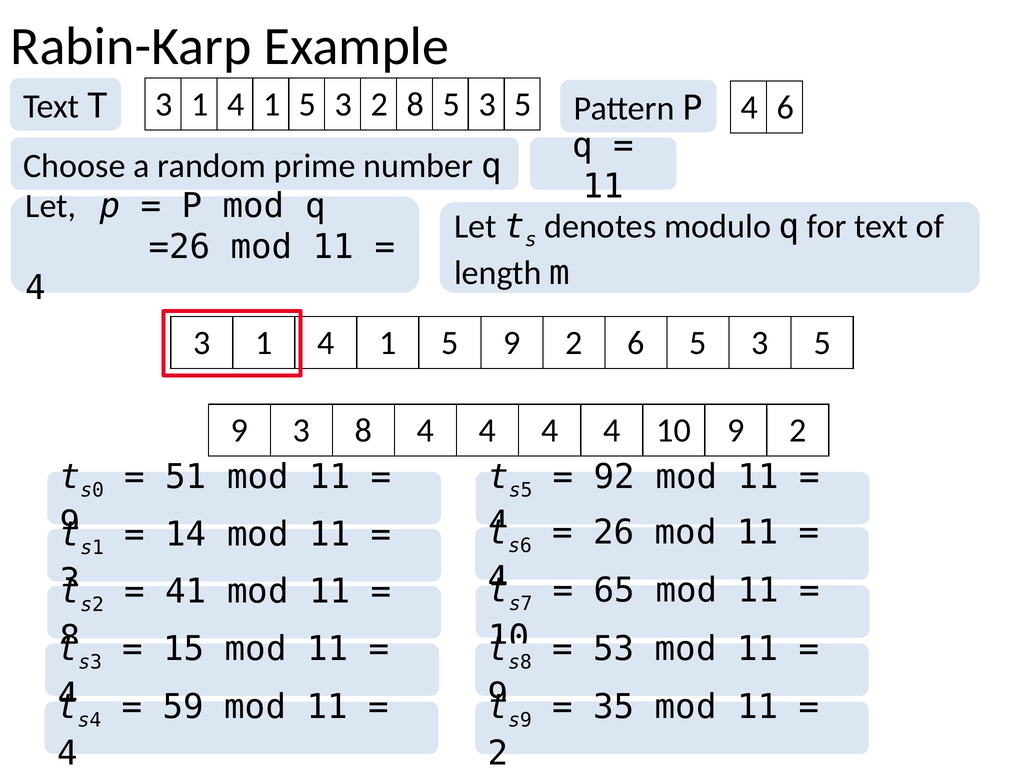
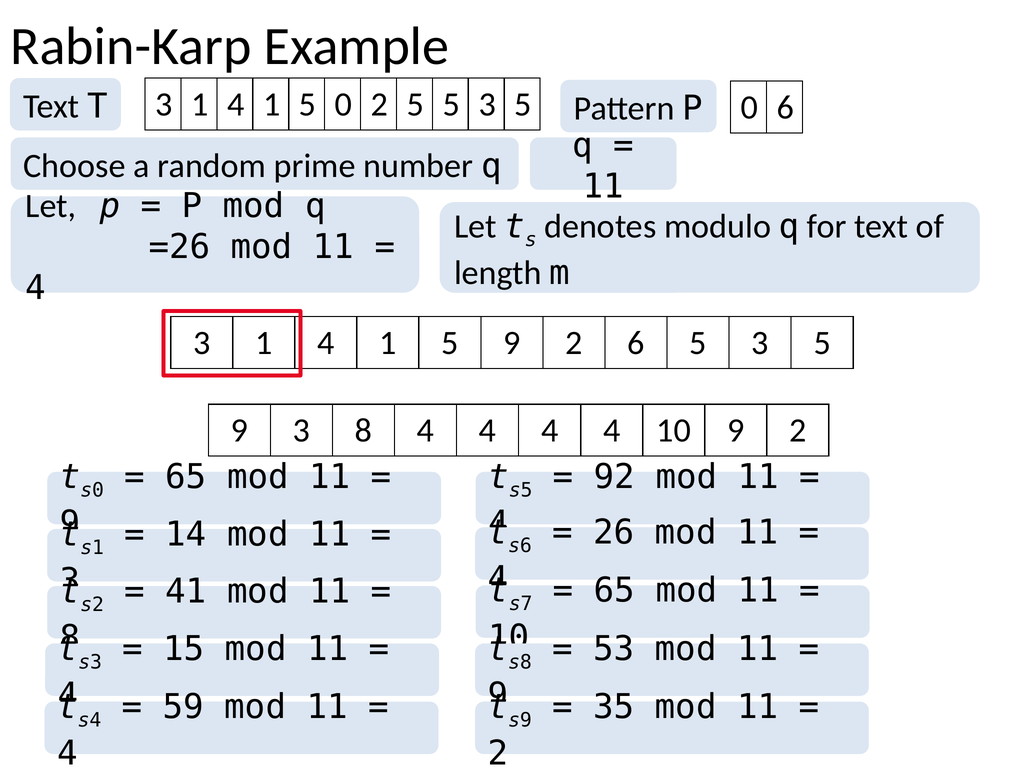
1 5 3: 3 -> 0 (343, 104)
2 8: 8 -> 5 (415, 104)
P 4: 4 -> 0 (749, 107)
51: 51 -> 65 (186, 477)
